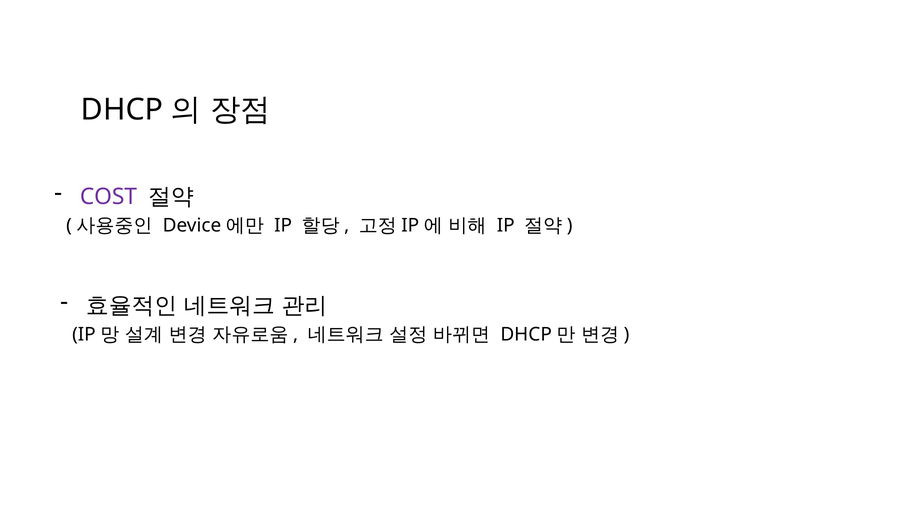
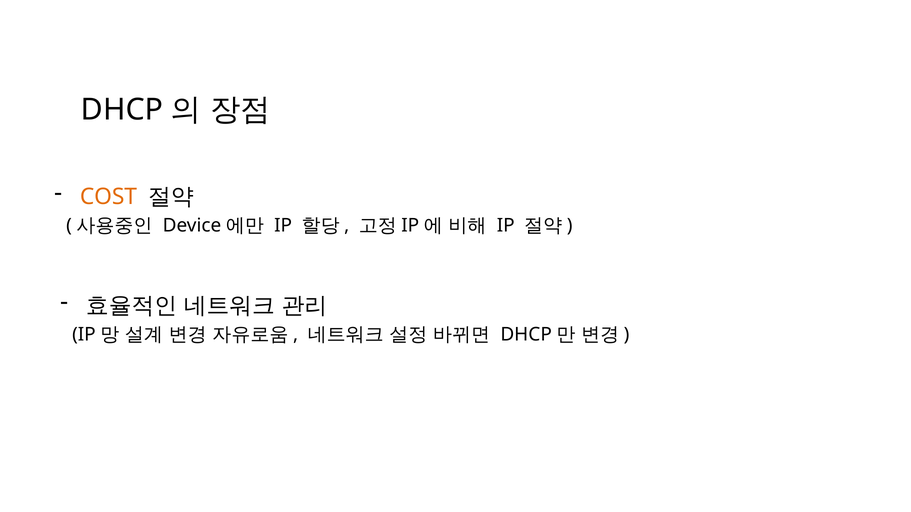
COST colour: purple -> orange (108, 197)
